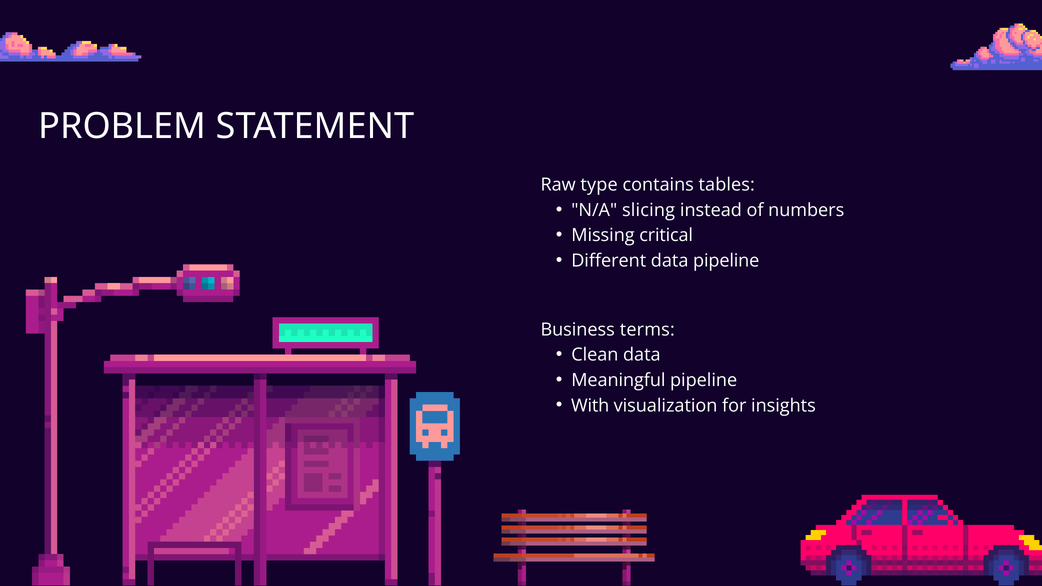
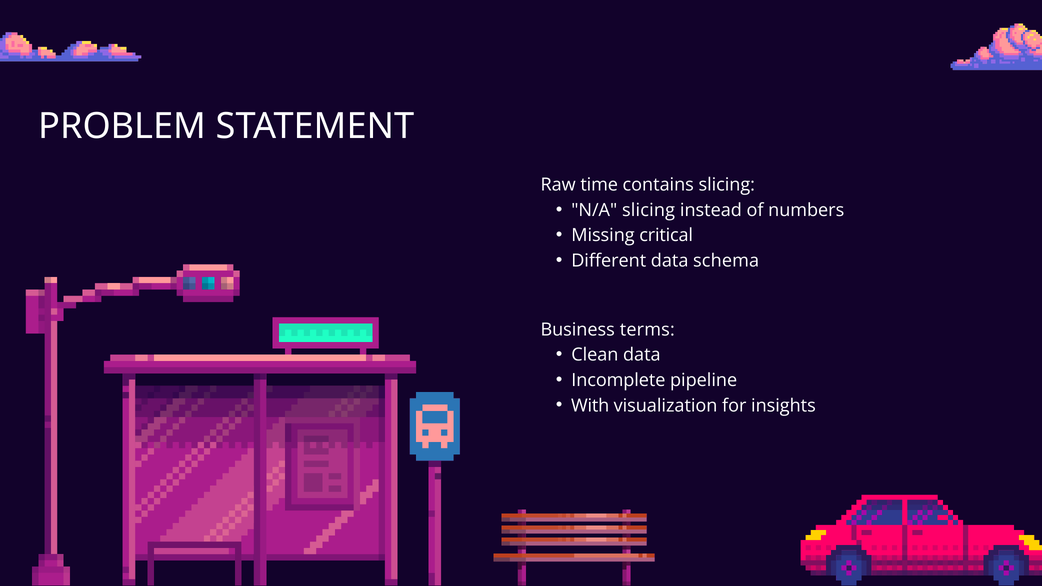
type: type -> time (599, 185)
contains tables: tables -> slicing (727, 185)
data pipeline: pipeline -> schema (726, 261)
Meaningful: Meaningful -> Incomplete (618, 380)
